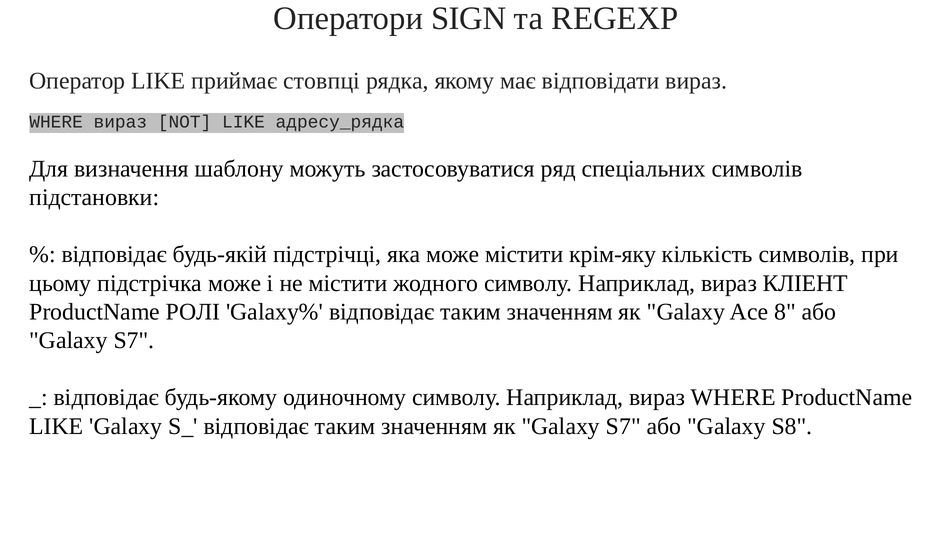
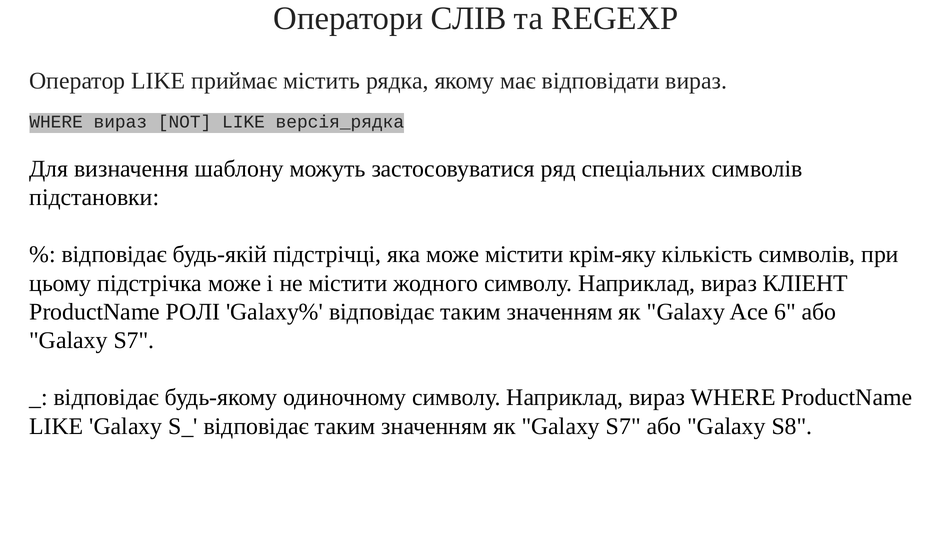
SIGN: SIGN -> СЛІВ (469, 18)
стовпці: стовпці -> містить (322, 81)
адресу_рядка: адресу_рядка -> версія_рядка (340, 122)
8: 8 -> 6 (785, 312)
